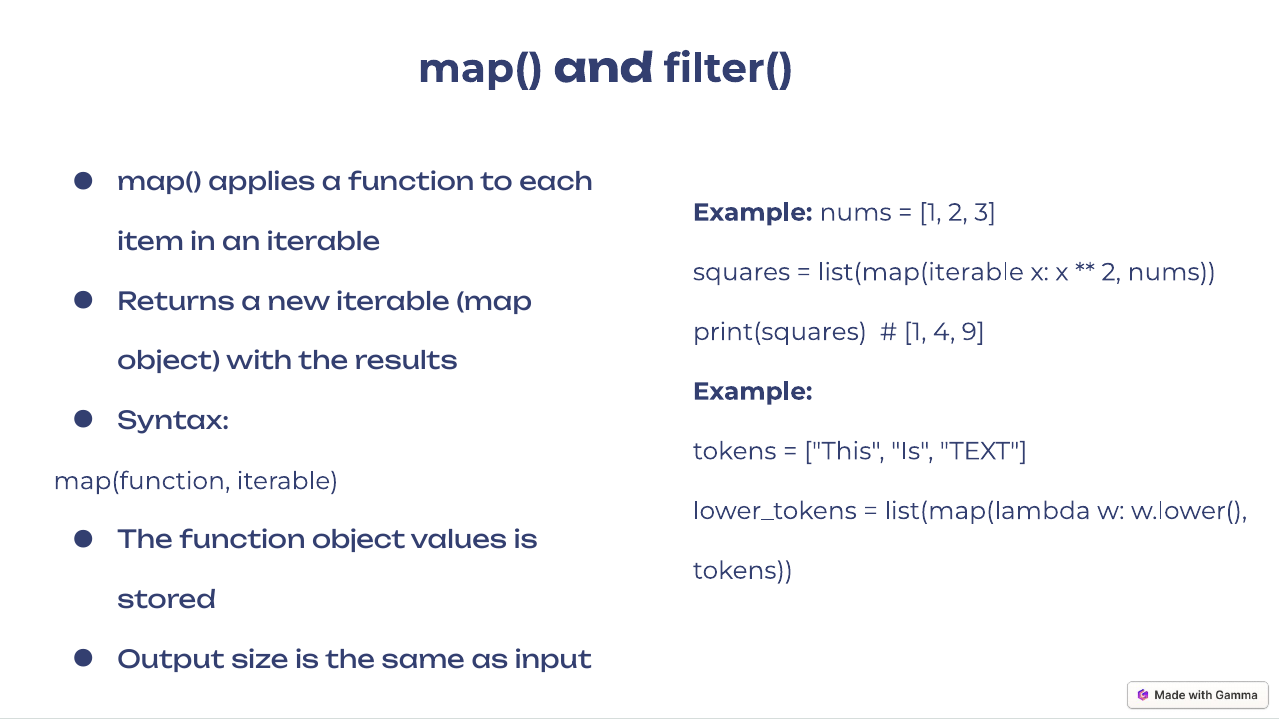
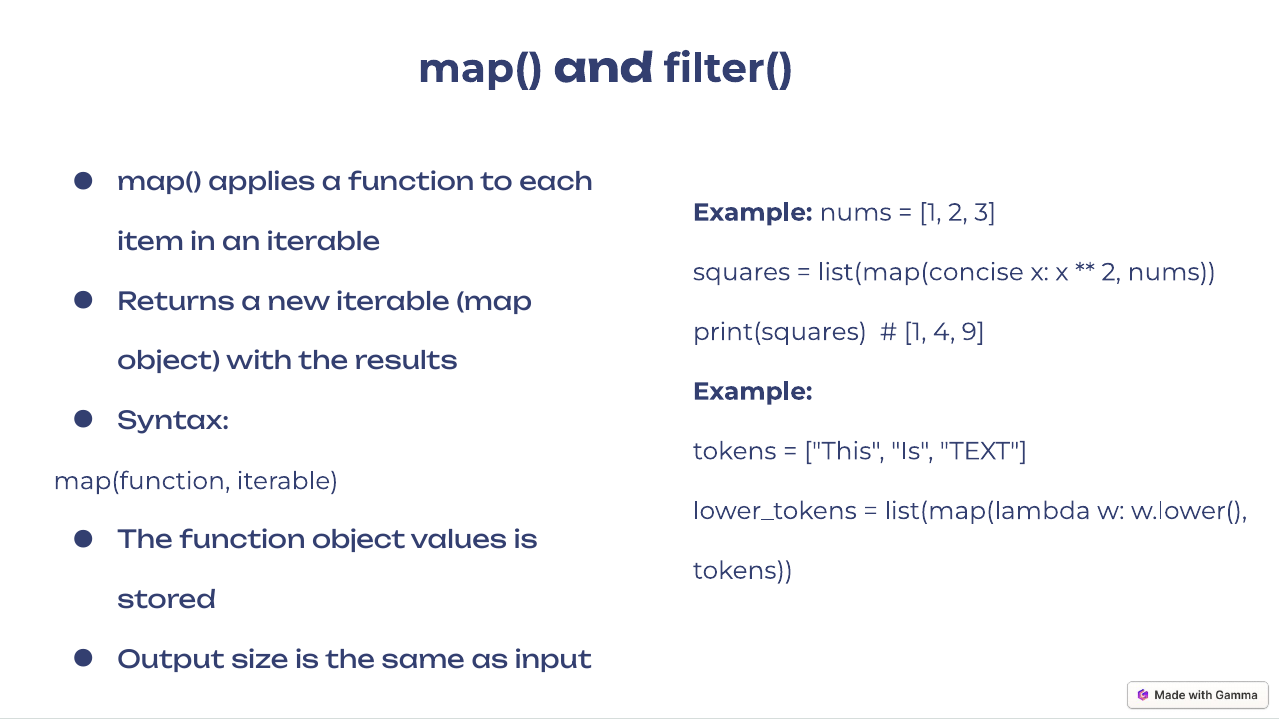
list(map(iterable: list(map(iterable -> list(map(concise (921, 272)
